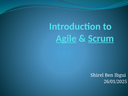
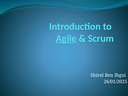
Scrum underline: present -> none (101, 38)
